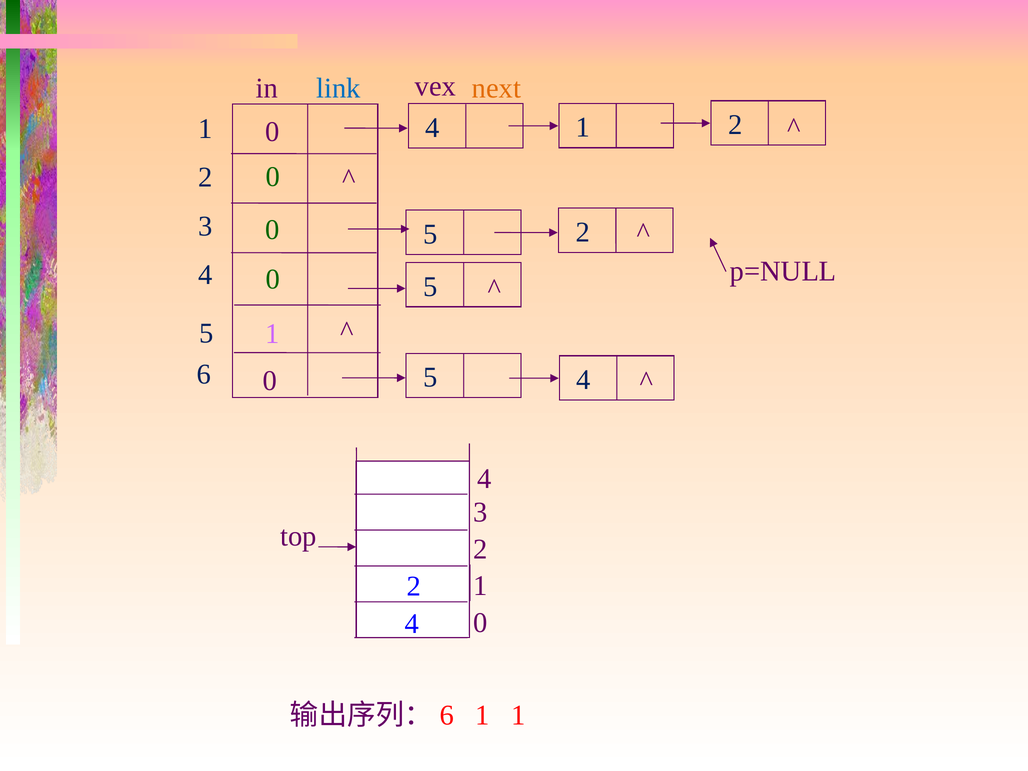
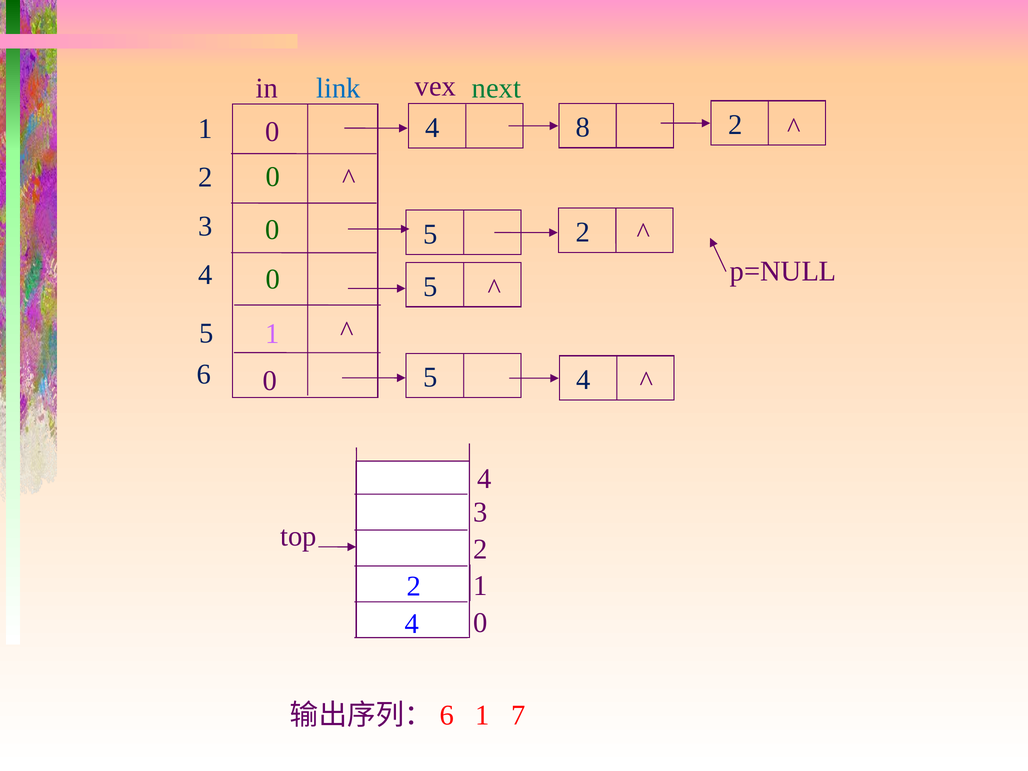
next colour: orange -> green (497, 88)
4 1: 1 -> 8 (583, 128)
1 1: 1 -> 7 (518, 715)
